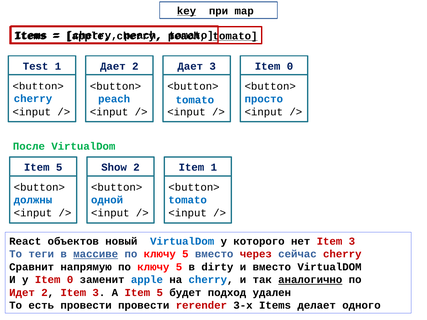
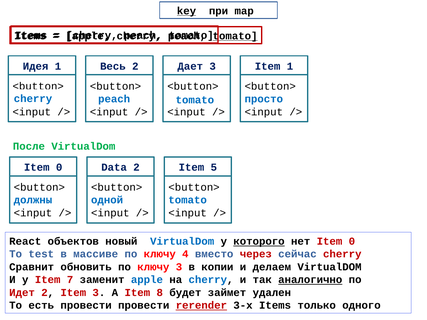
Test: Test -> Идея (36, 66)
Дает: Дает -> Весь (113, 66)
0: 0 -> 1 (290, 66)
5: 5 -> 0 (59, 167)
Show: Show -> Data (114, 167)
Item 1: 1 -> 5 (214, 167)
которого underline: none -> present (259, 241)
нет Item 3: 3 -> 0 (352, 241)
теги: теги -> test (41, 254)
массиве underline: present -> none (96, 254)
5: 5 -> 4 (185, 254)
напрямую: напрямую -> обновить (86, 267)
5: 5 -> 3 (179, 267)
dirty: dirty -> копии (217, 267)
и вместо: вместо -> делаем (272, 267)
у Item 0: 0 -> 7 (70, 280)
А Item 5: 5 -> 8 (160, 293)
подход: подход -> займет (227, 293)
rerender underline: none -> present (201, 306)
делает: делает -> только (317, 306)
